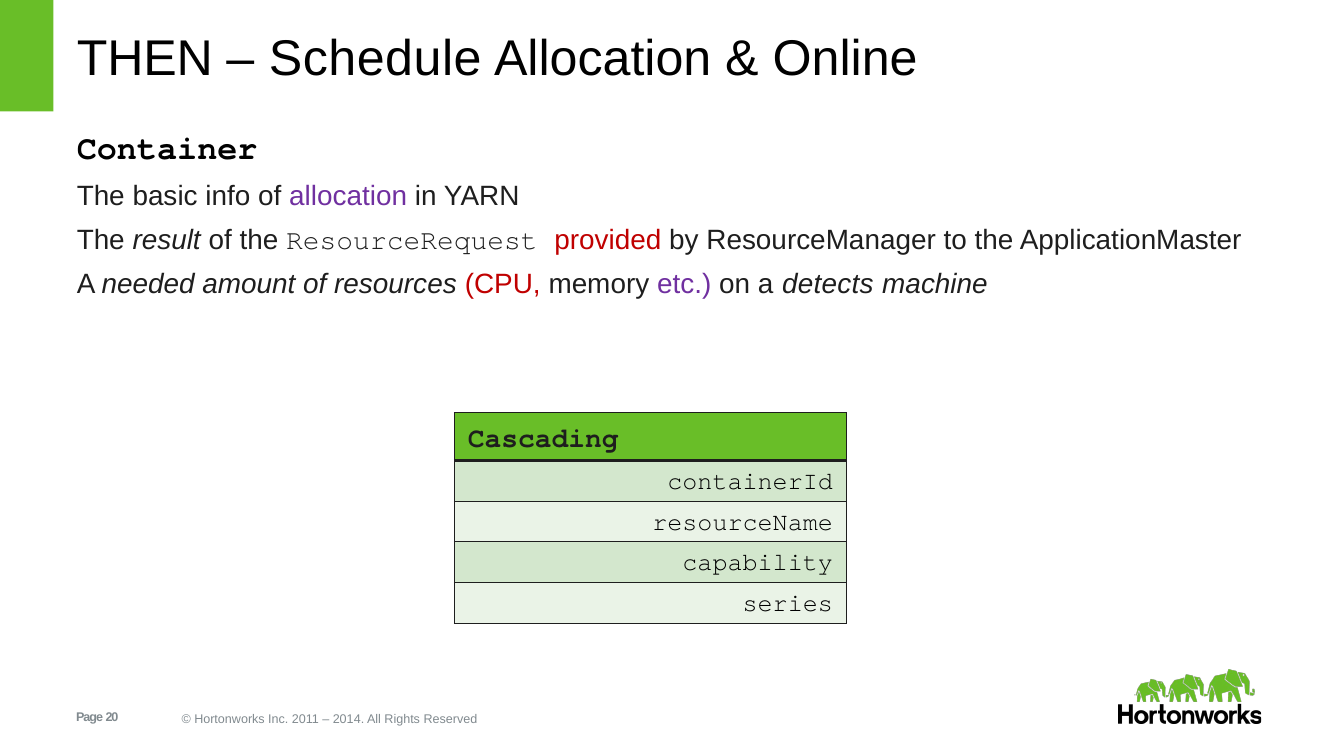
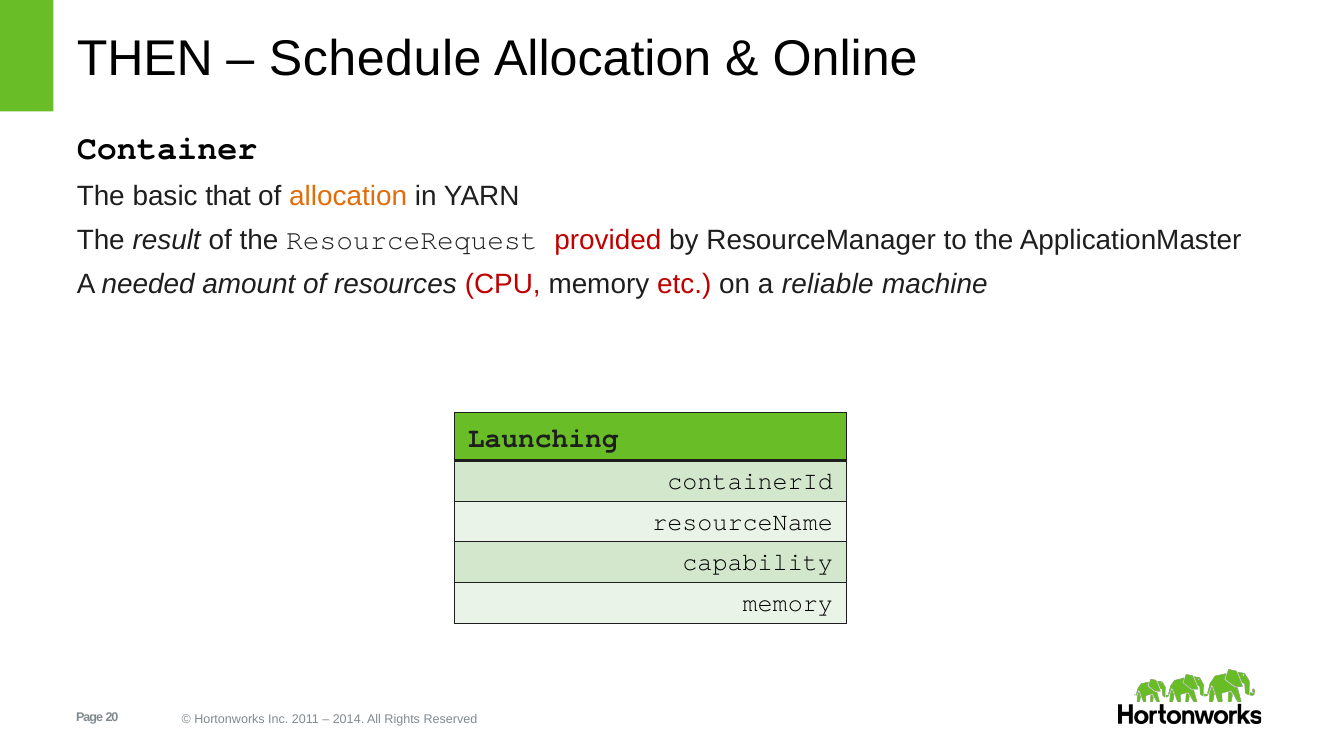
info: info -> that (228, 196)
allocation colour: purple -> orange (348, 196)
etc colour: purple -> red (684, 285)
detects: detects -> reliable (828, 285)
Cascading: Cascading -> Launching (543, 438)
series: series -> memory (788, 603)
